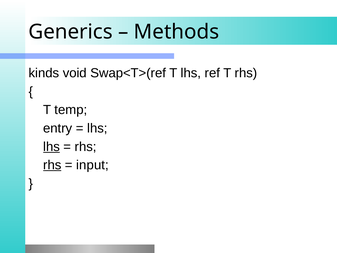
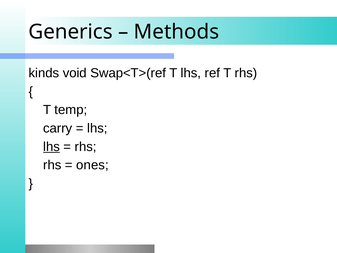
entry: entry -> carry (58, 128)
rhs underline: present -> none (52, 165)
input: input -> ones (92, 165)
